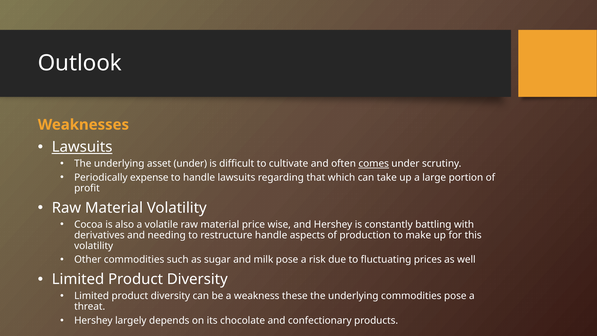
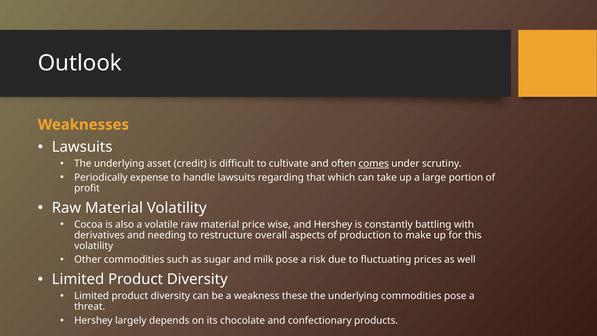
Lawsuits underline: present -> none (82, 147)
asset under: under -> credit (190, 164)
restructure handle: handle -> overall (271, 235)
